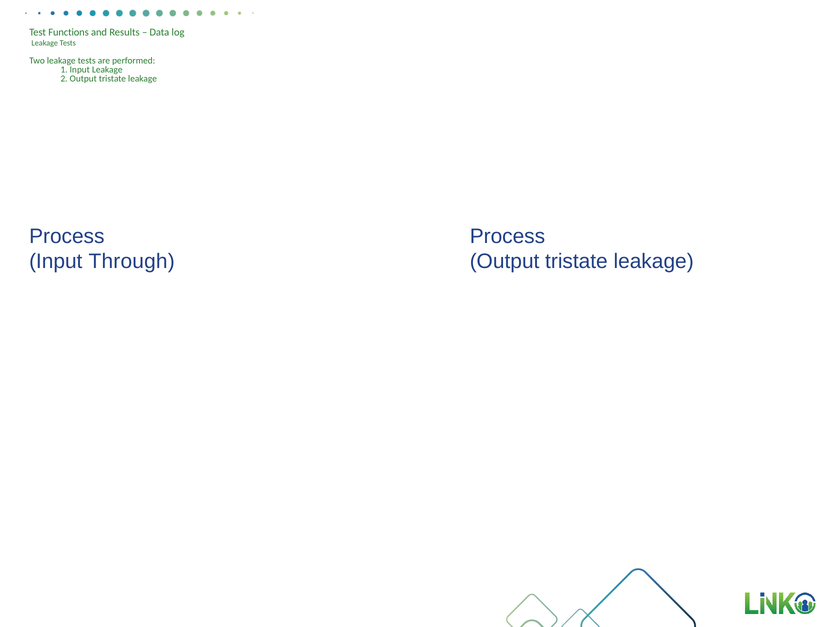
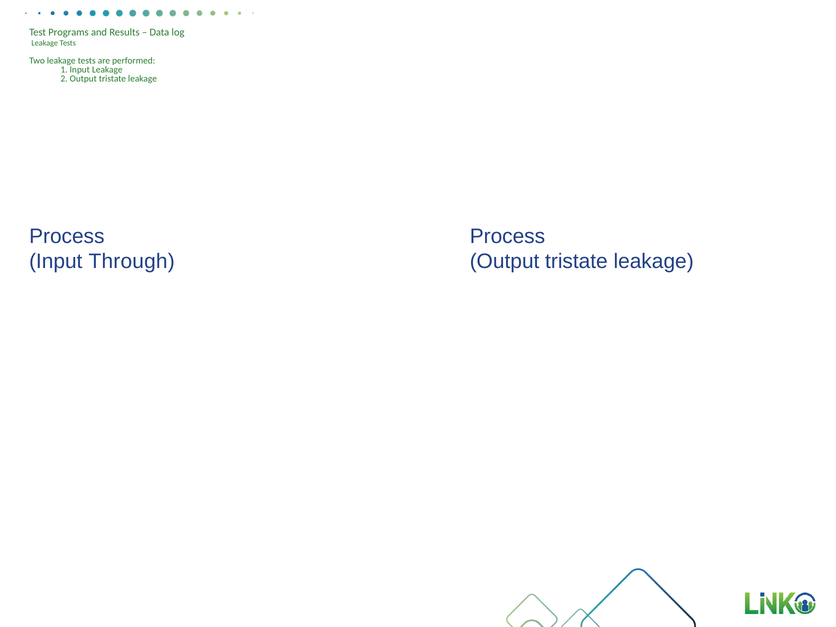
Functions: Functions -> Programs (69, 32)
